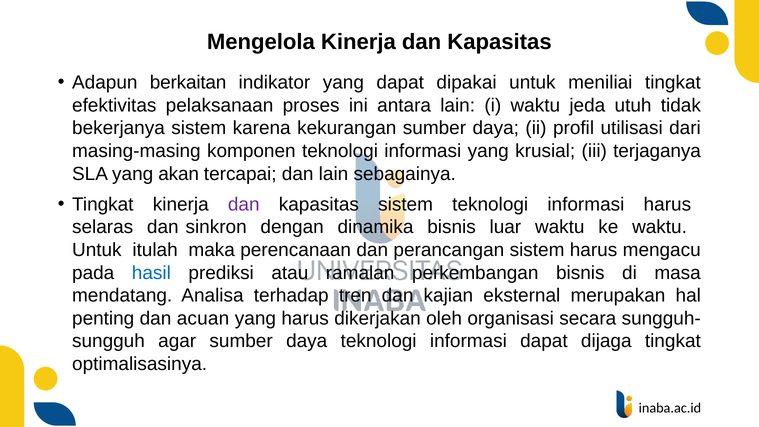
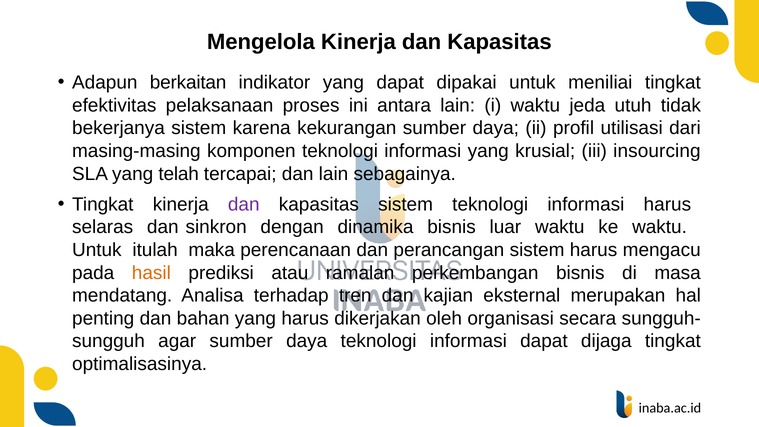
terjaganya: terjaganya -> insourcing (657, 151)
akan: akan -> telah (179, 174)
hasil colour: blue -> orange (151, 273)
acuan: acuan -> bahan (203, 318)
